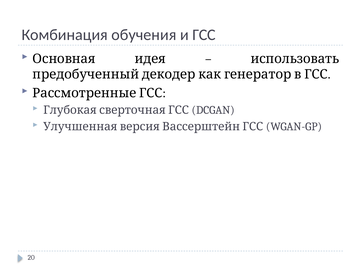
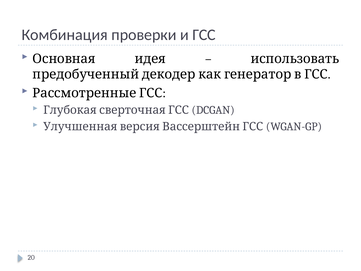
обучения: обучения -> проверки (144, 35)
